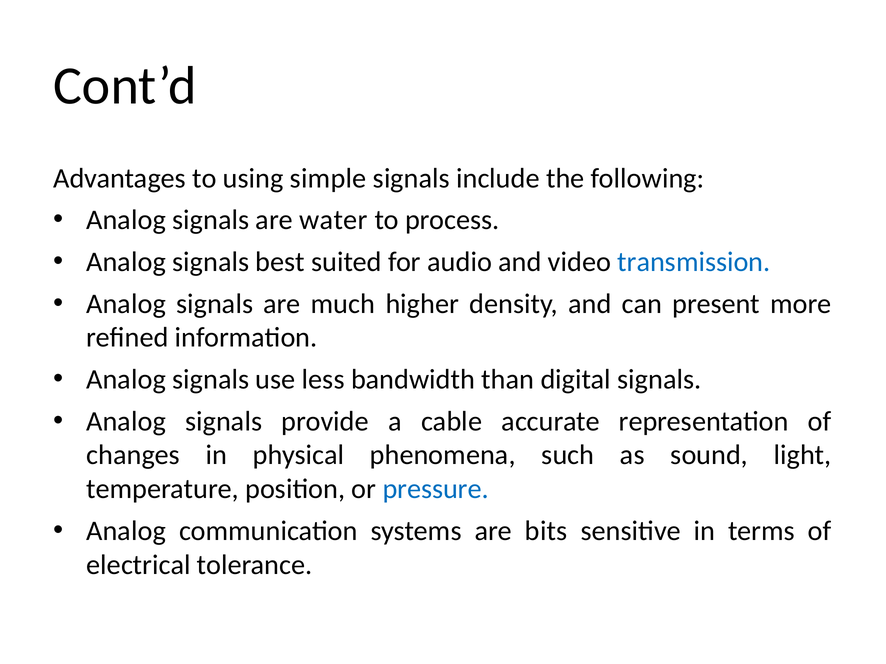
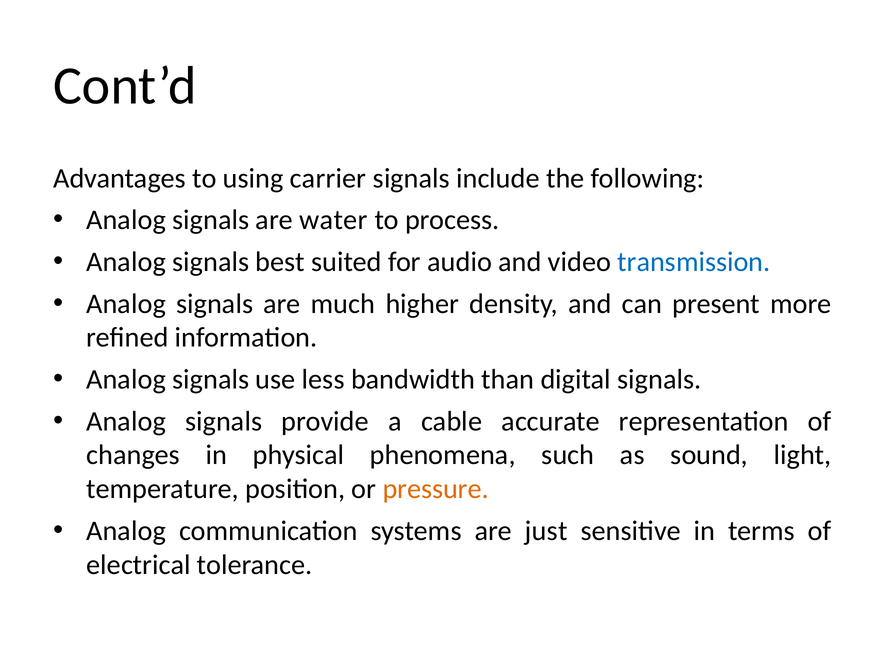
simple: simple -> carrier (328, 178)
pressure colour: blue -> orange (436, 489)
bits: bits -> just (546, 531)
